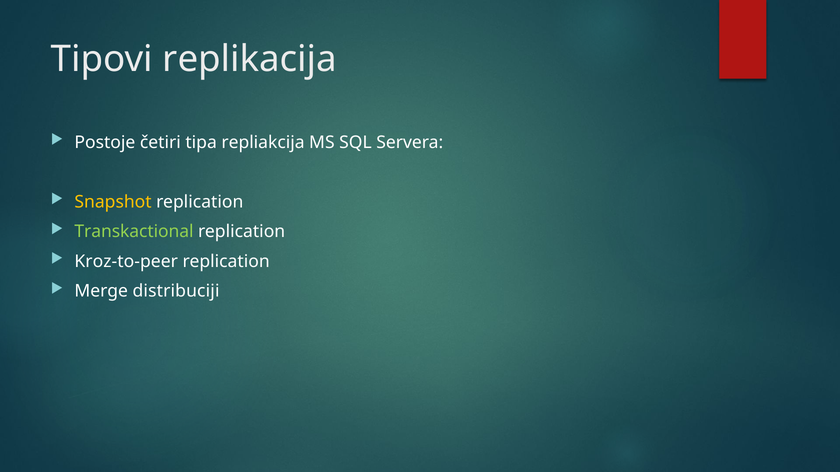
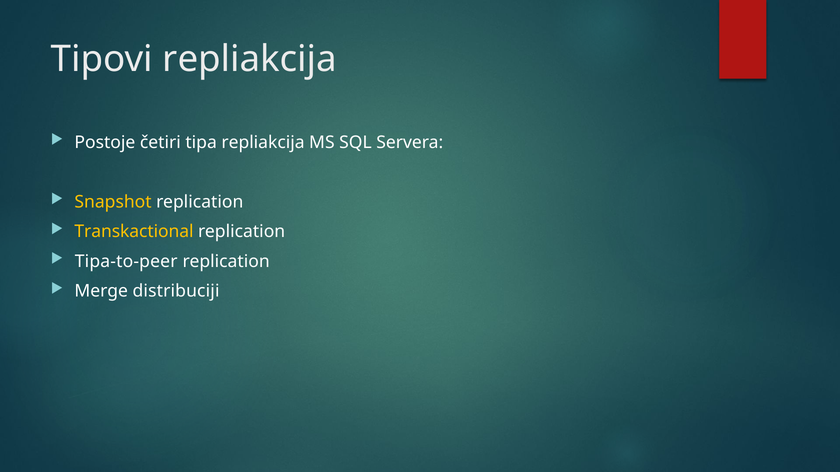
Tipovi replikacija: replikacija -> repliakcija (250, 59)
Transkactional colour: light green -> yellow (134, 232)
Kroz-to-peer: Kroz-to-peer -> Tipa-to-peer (126, 262)
